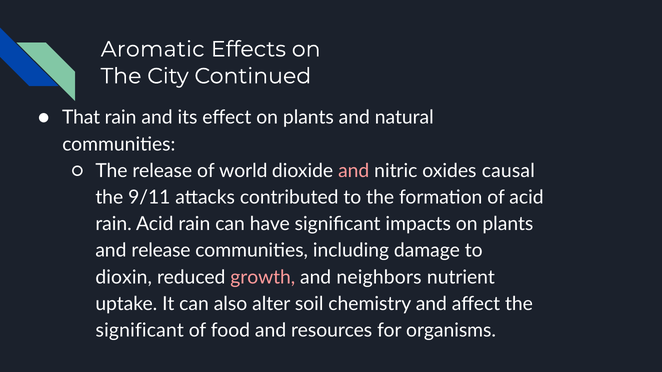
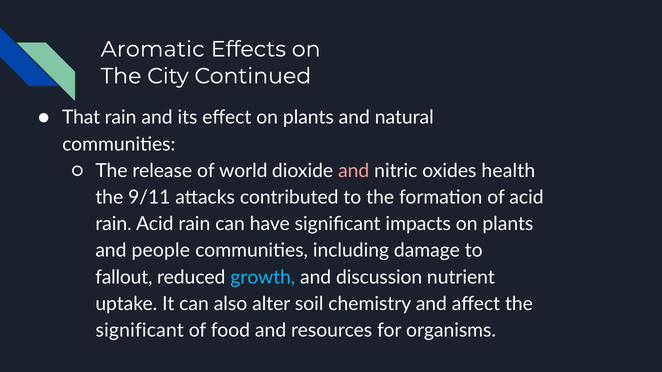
causal: causal -> health (508, 171)
and release: release -> people (161, 251)
dioxin: dioxin -> fallout (124, 278)
growth colour: pink -> light blue (263, 278)
neighbors: neighbors -> discussion (379, 278)
